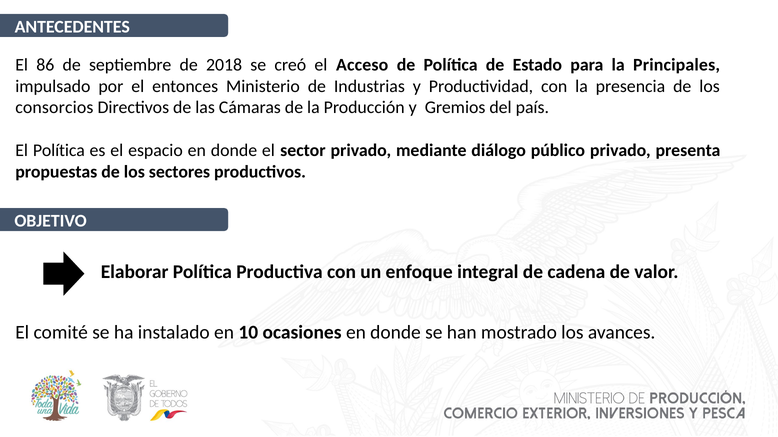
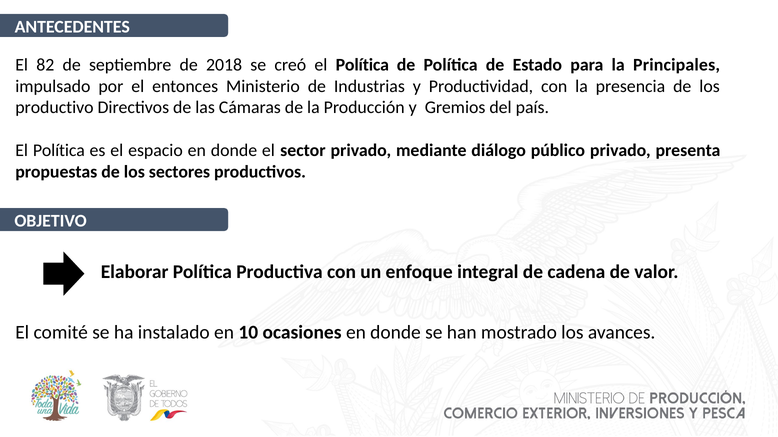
86: 86 -> 82 (45, 65)
creó el Acceso: Acceso -> Política (362, 65)
consorcios: consorcios -> productivo (54, 108)
